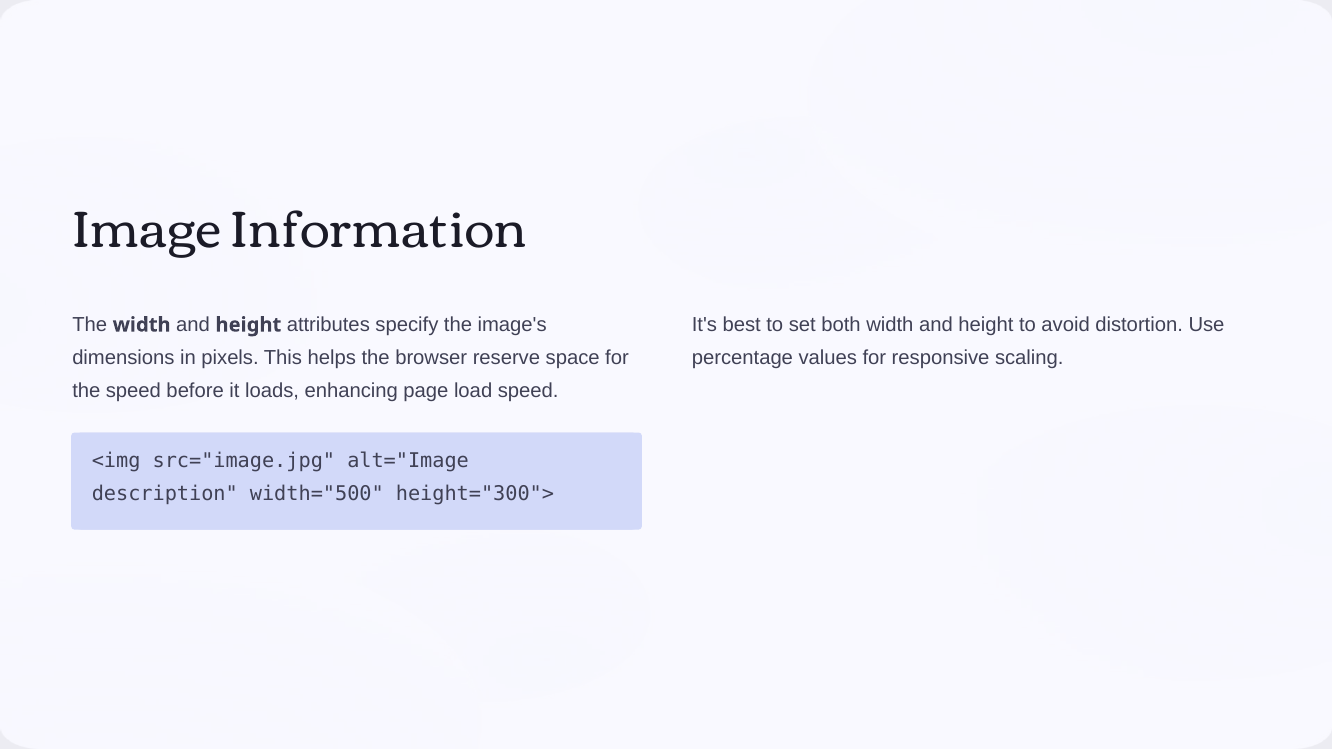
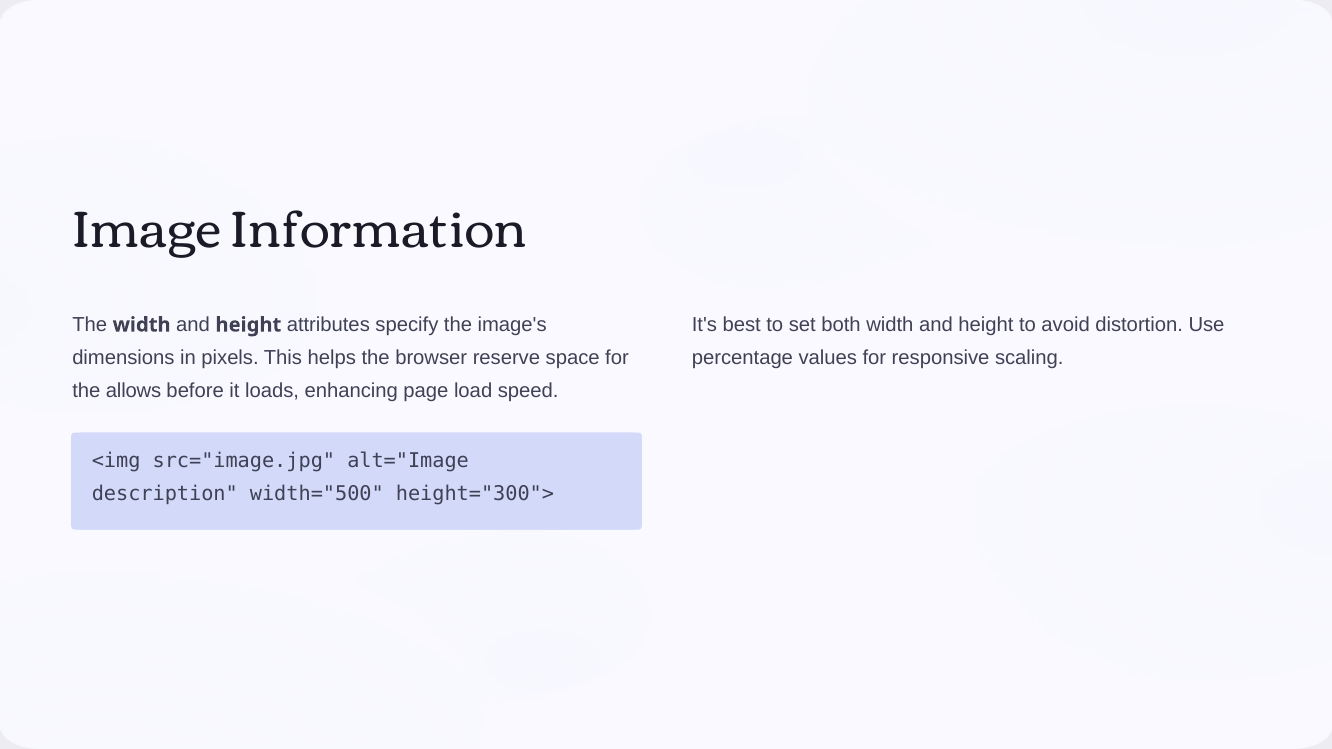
the speed: speed -> allows (134, 391)
